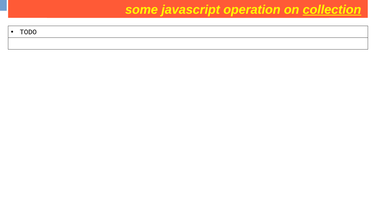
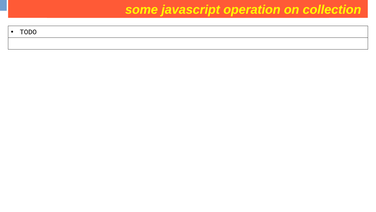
collection underline: present -> none (332, 10)
